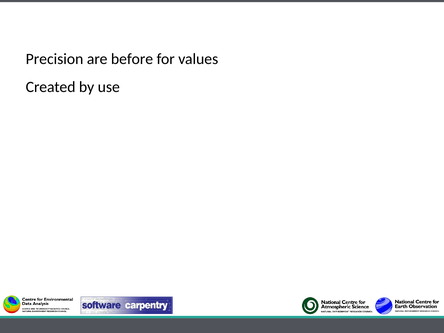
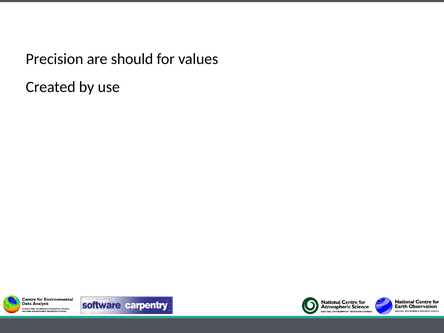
before: before -> should (132, 59)
